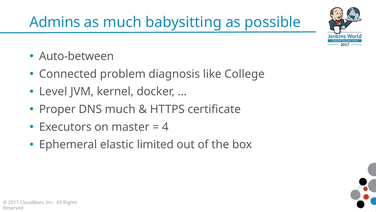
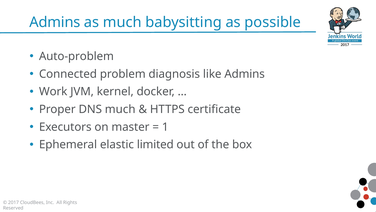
Auto-between: Auto-between -> Auto-problem (76, 56)
like College: College -> Admins (245, 74)
Level: Level -> Work (53, 91)
4: 4 -> 1 (165, 127)
